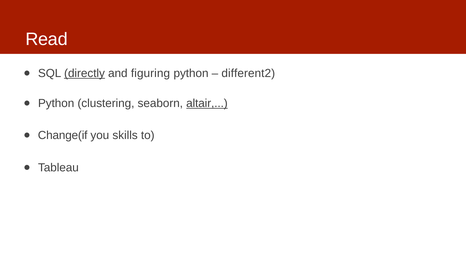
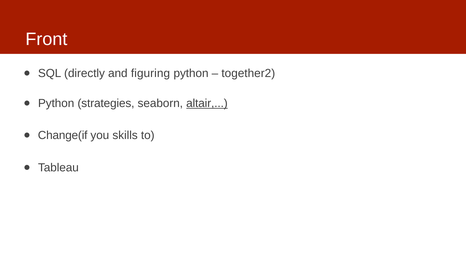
Read: Read -> Front (46, 39)
directly underline: present -> none (85, 73)
different2: different2 -> together2 (248, 73)
clustering: clustering -> strategies (106, 103)
